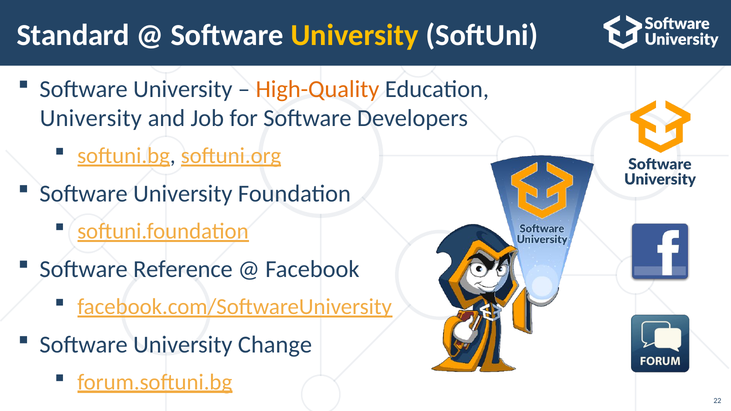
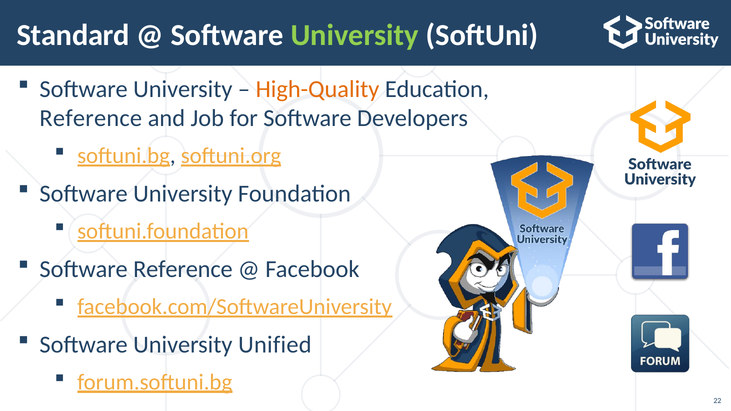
University colour: yellow -> light green (355, 35)
University: University -> Reference (91, 118)
Change: Change -> Unified (275, 345)
